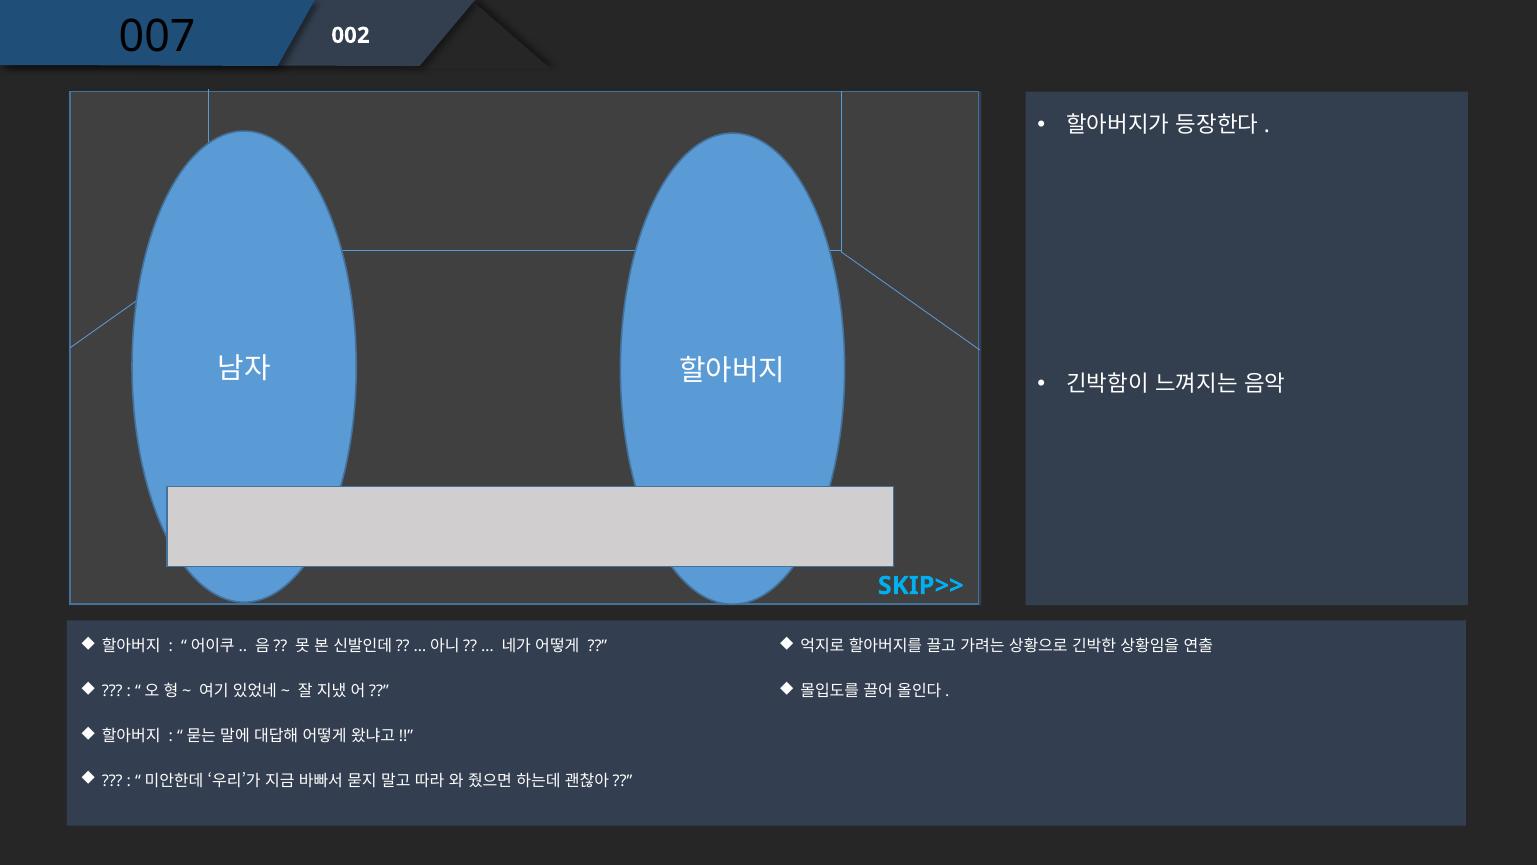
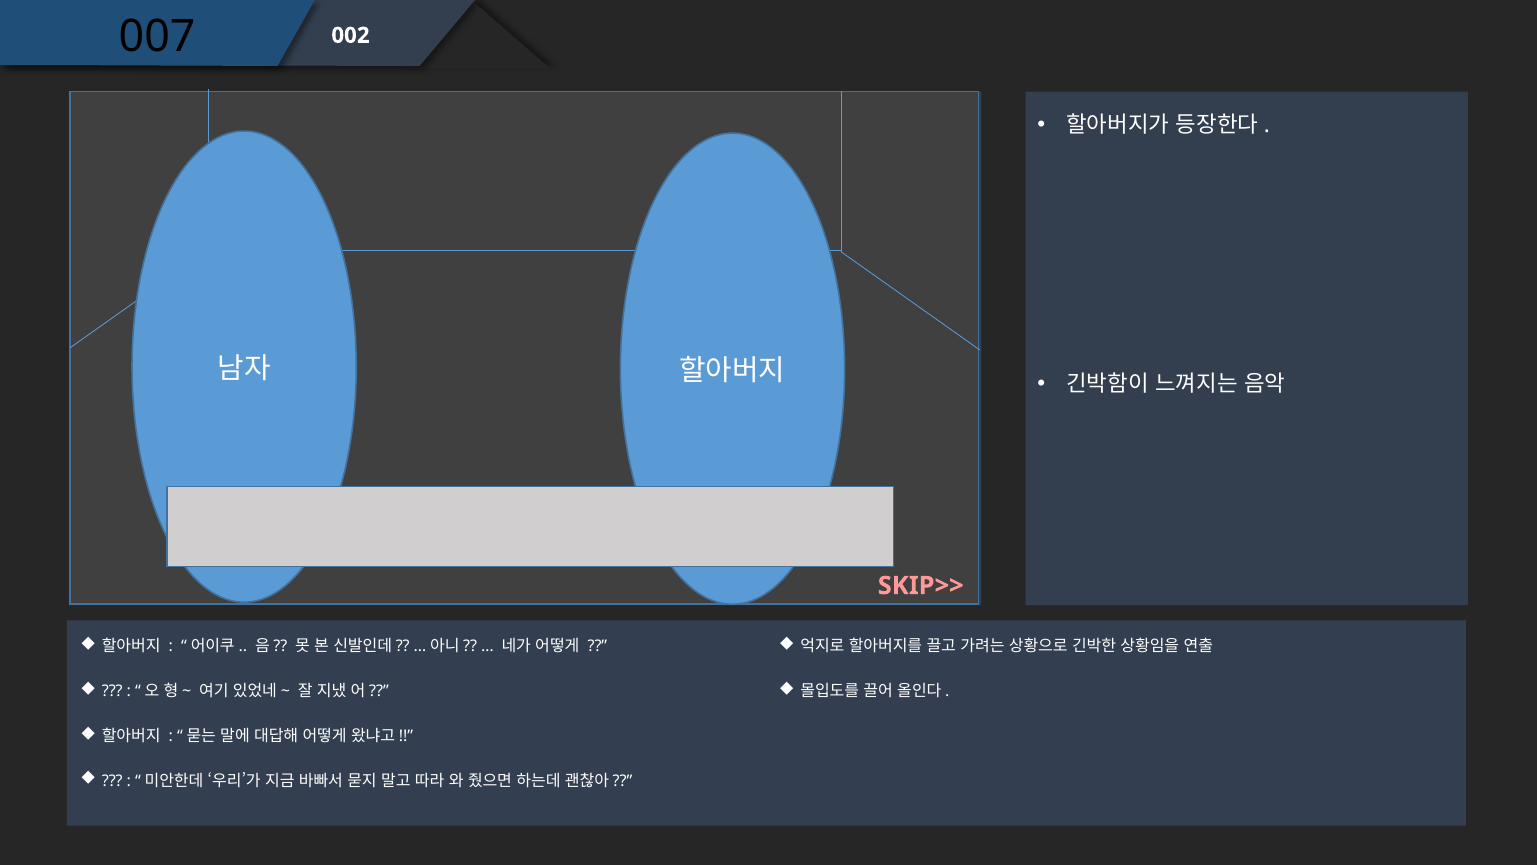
SKIP>> colour: light blue -> pink (921, 585)
